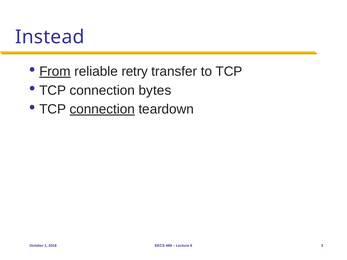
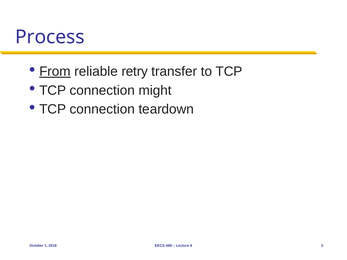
Instead: Instead -> Process (50, 37)
bytes: bytes -> might (155, 90)
connection underline: present -> none (102, 109)
